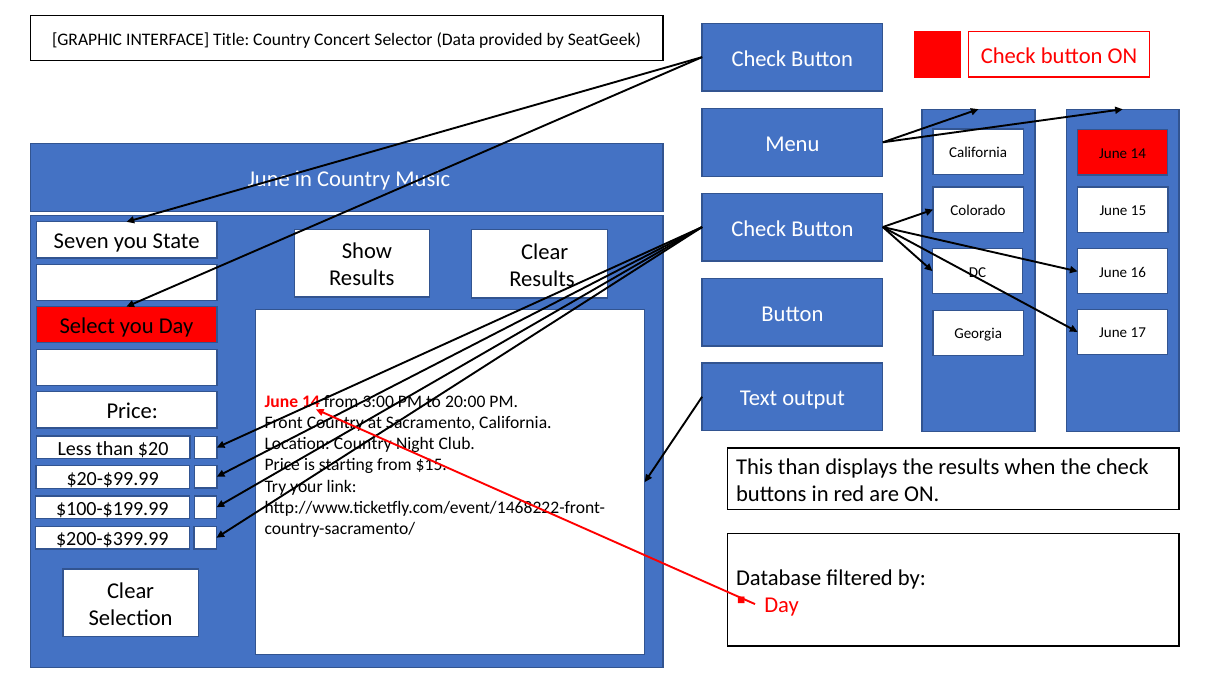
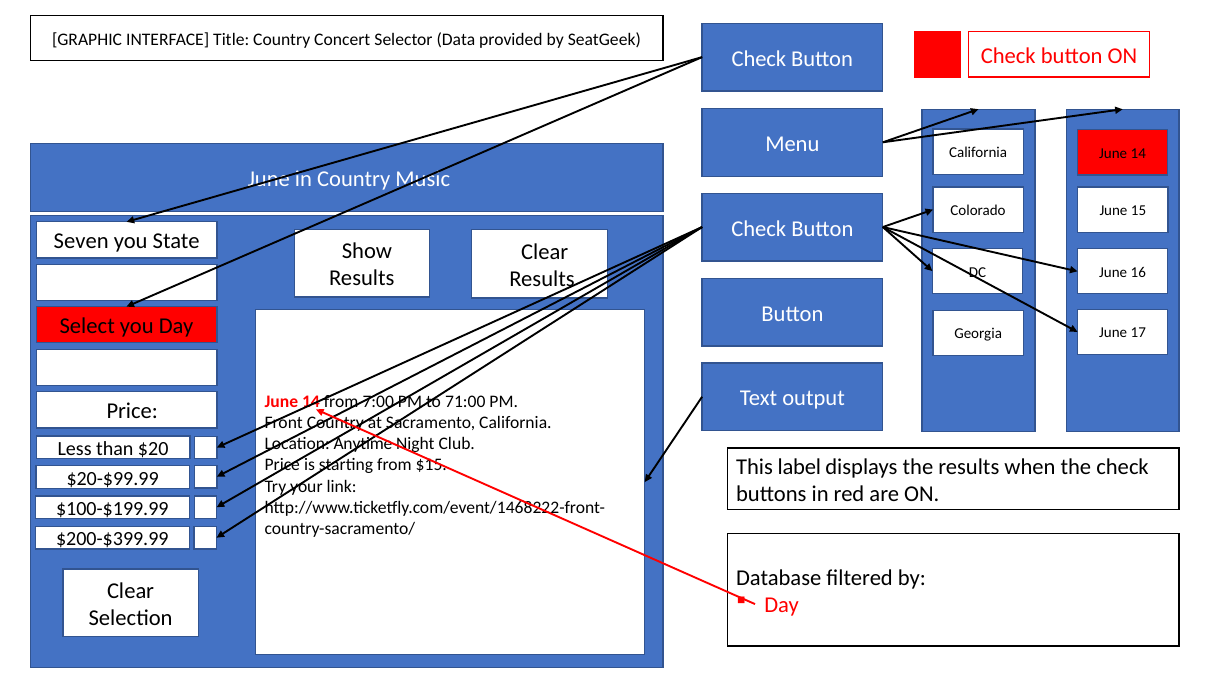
3:00: 3:00 -> 7:00 (378, 402)
20:00: 20:00 -> 71:00 (465, 402)
Location Country: Country -> Anytime (363, 444)
This than: than -> label (799, 467)
